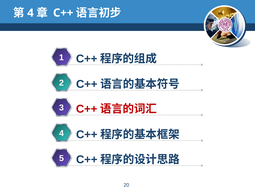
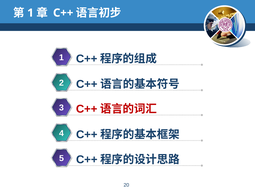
4: 4 -> 1 (30, 13)
